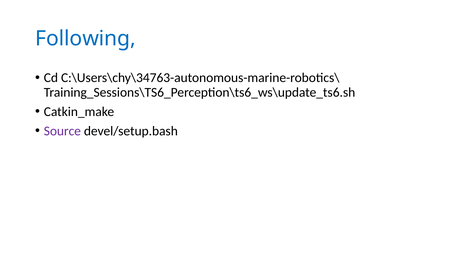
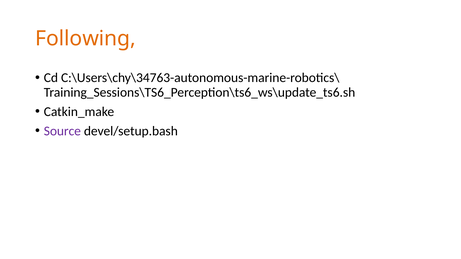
Following colour: blue -> orange (86, 39)
